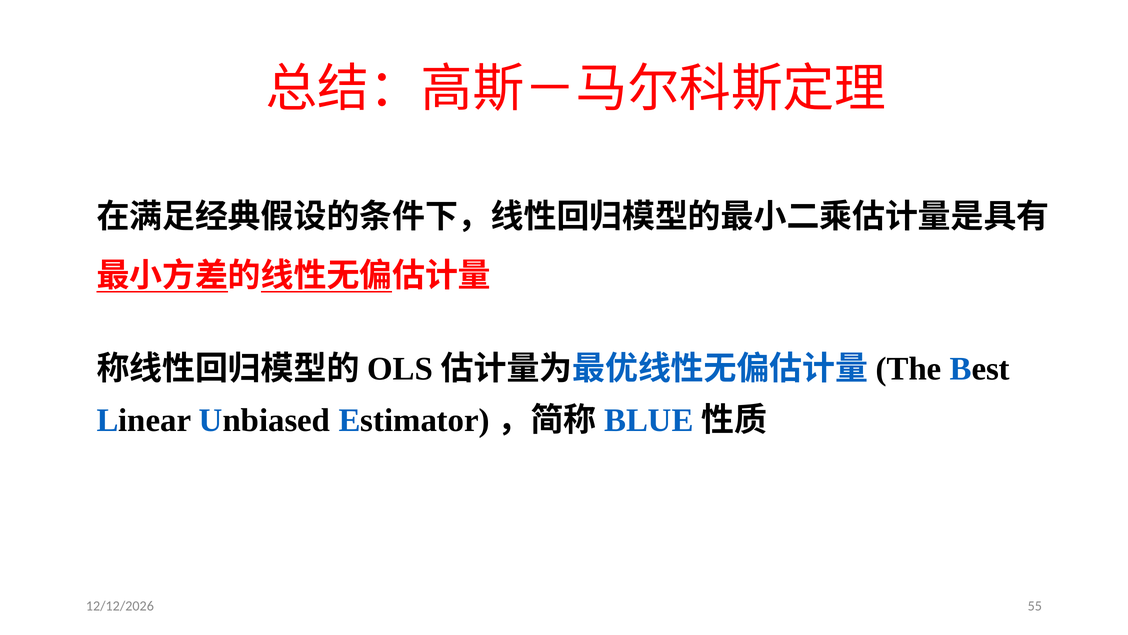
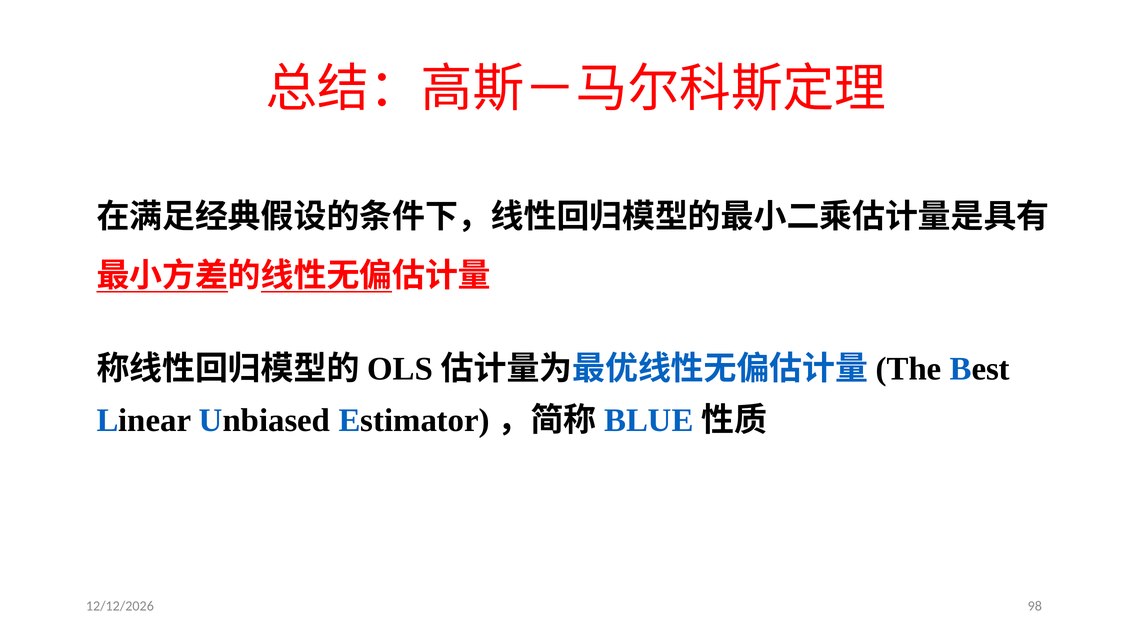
55: 55 -> 98 (1035, 606)
